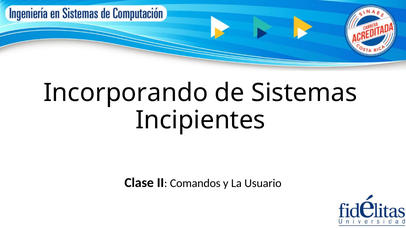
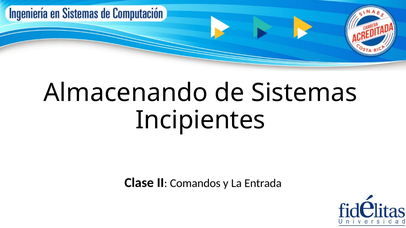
Incorporando: Incorporando -> Almacenando (126, 93)
Usuario: Usuario -> Entrada (263, 184)
